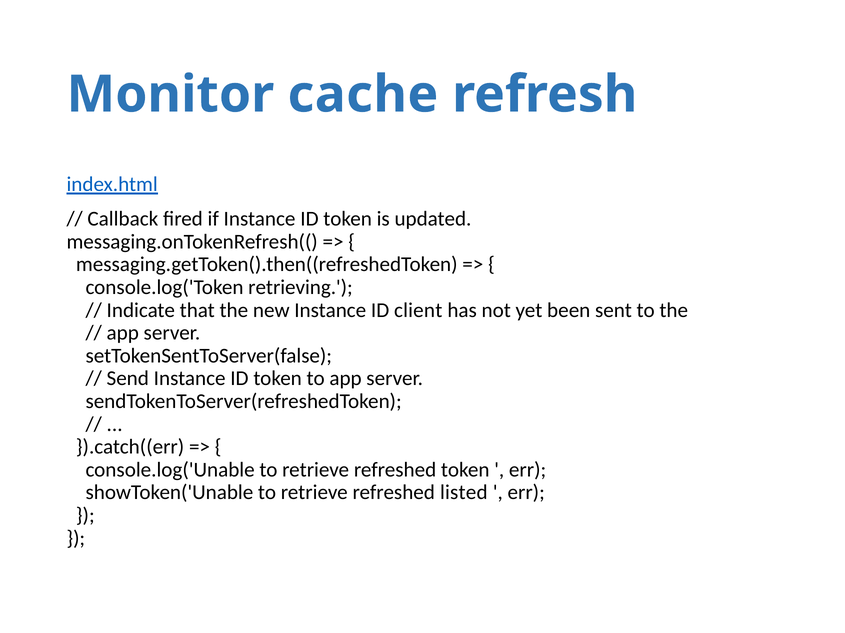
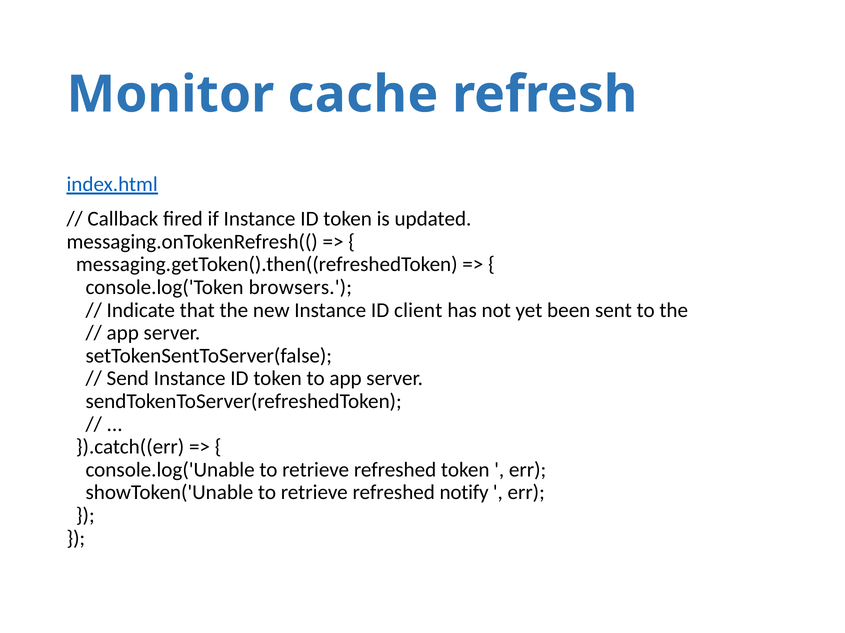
retrieving: retrieving -> browsers (300, 288)
listed: listed -> notify (464, 493)
